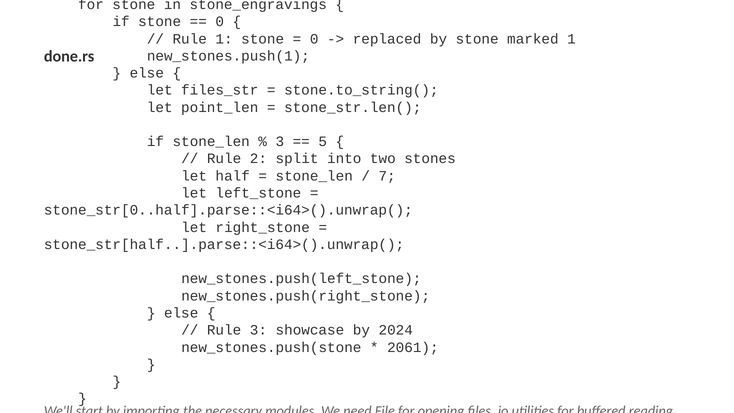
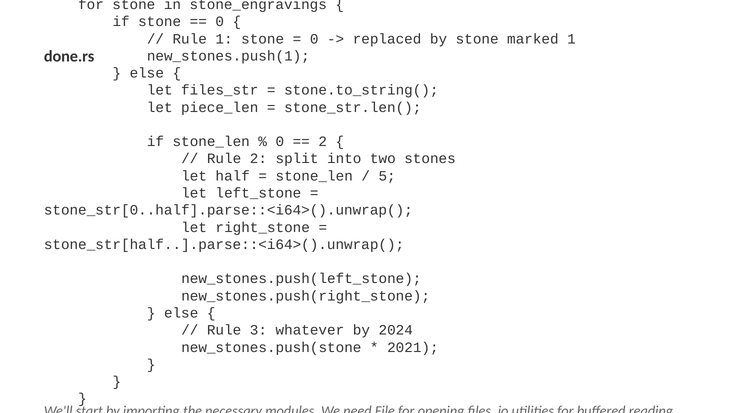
point_len: point_len -> piece_len (220, 107)
3: 3 -> 0 (280, 142)
5: 5 -> 2 (323, 142)
7: 7 -> 5 (387, 176)
showcase: showcase -> whatever (310, 330)
2061: 2061 -> 2021 (413, 347)
